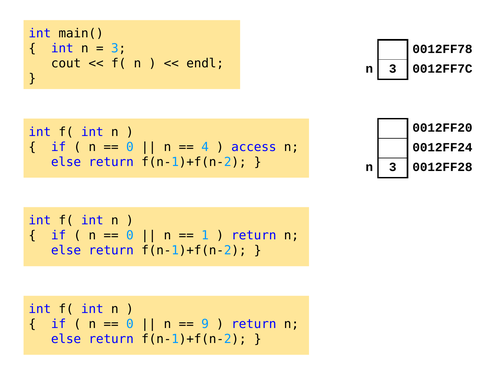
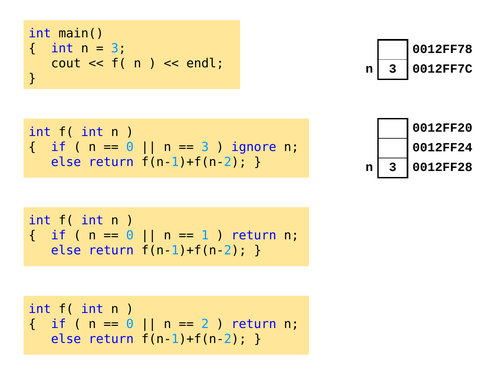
4: 4 -> 3 (205, 147)
access: access -> ignore (254, 147)
9: 9 -> 2 (205, 324)
